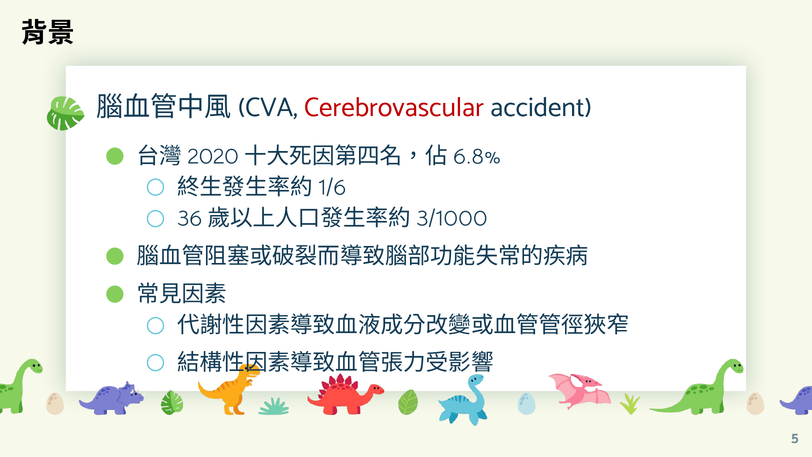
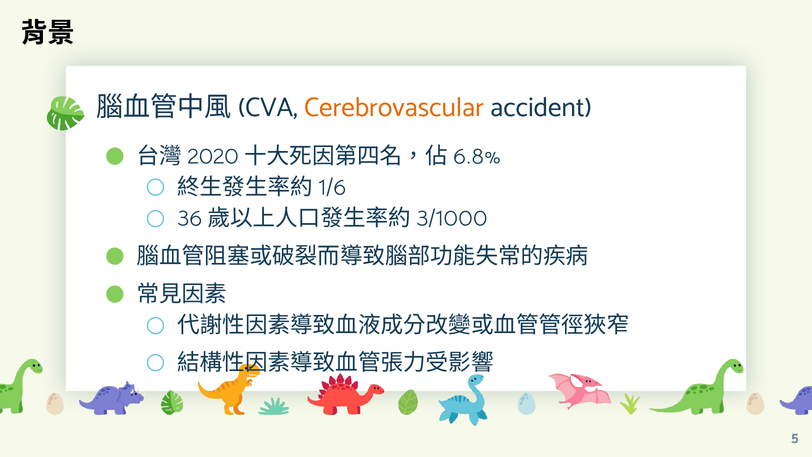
Cerebrovascular colour: red -> orange (394, 107)
